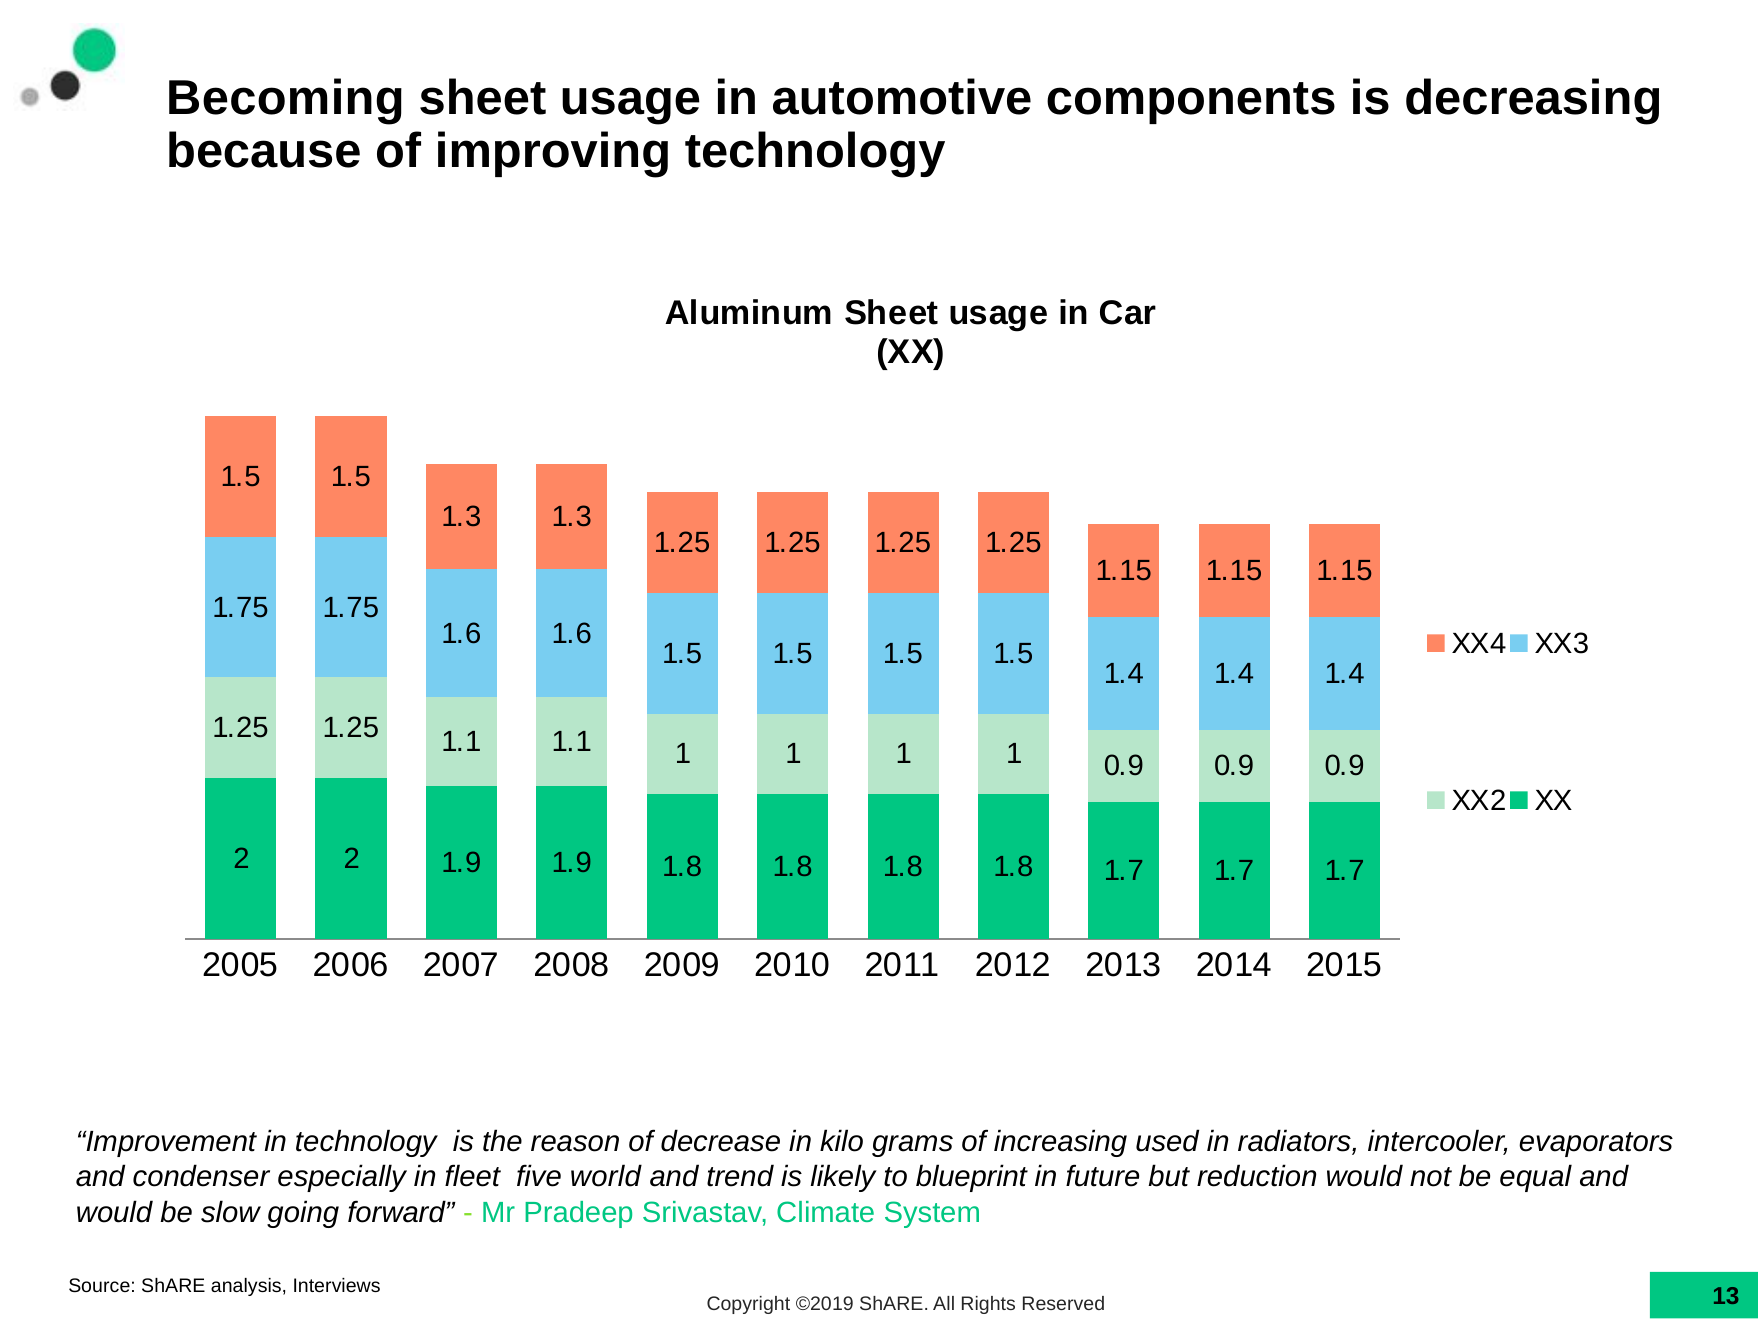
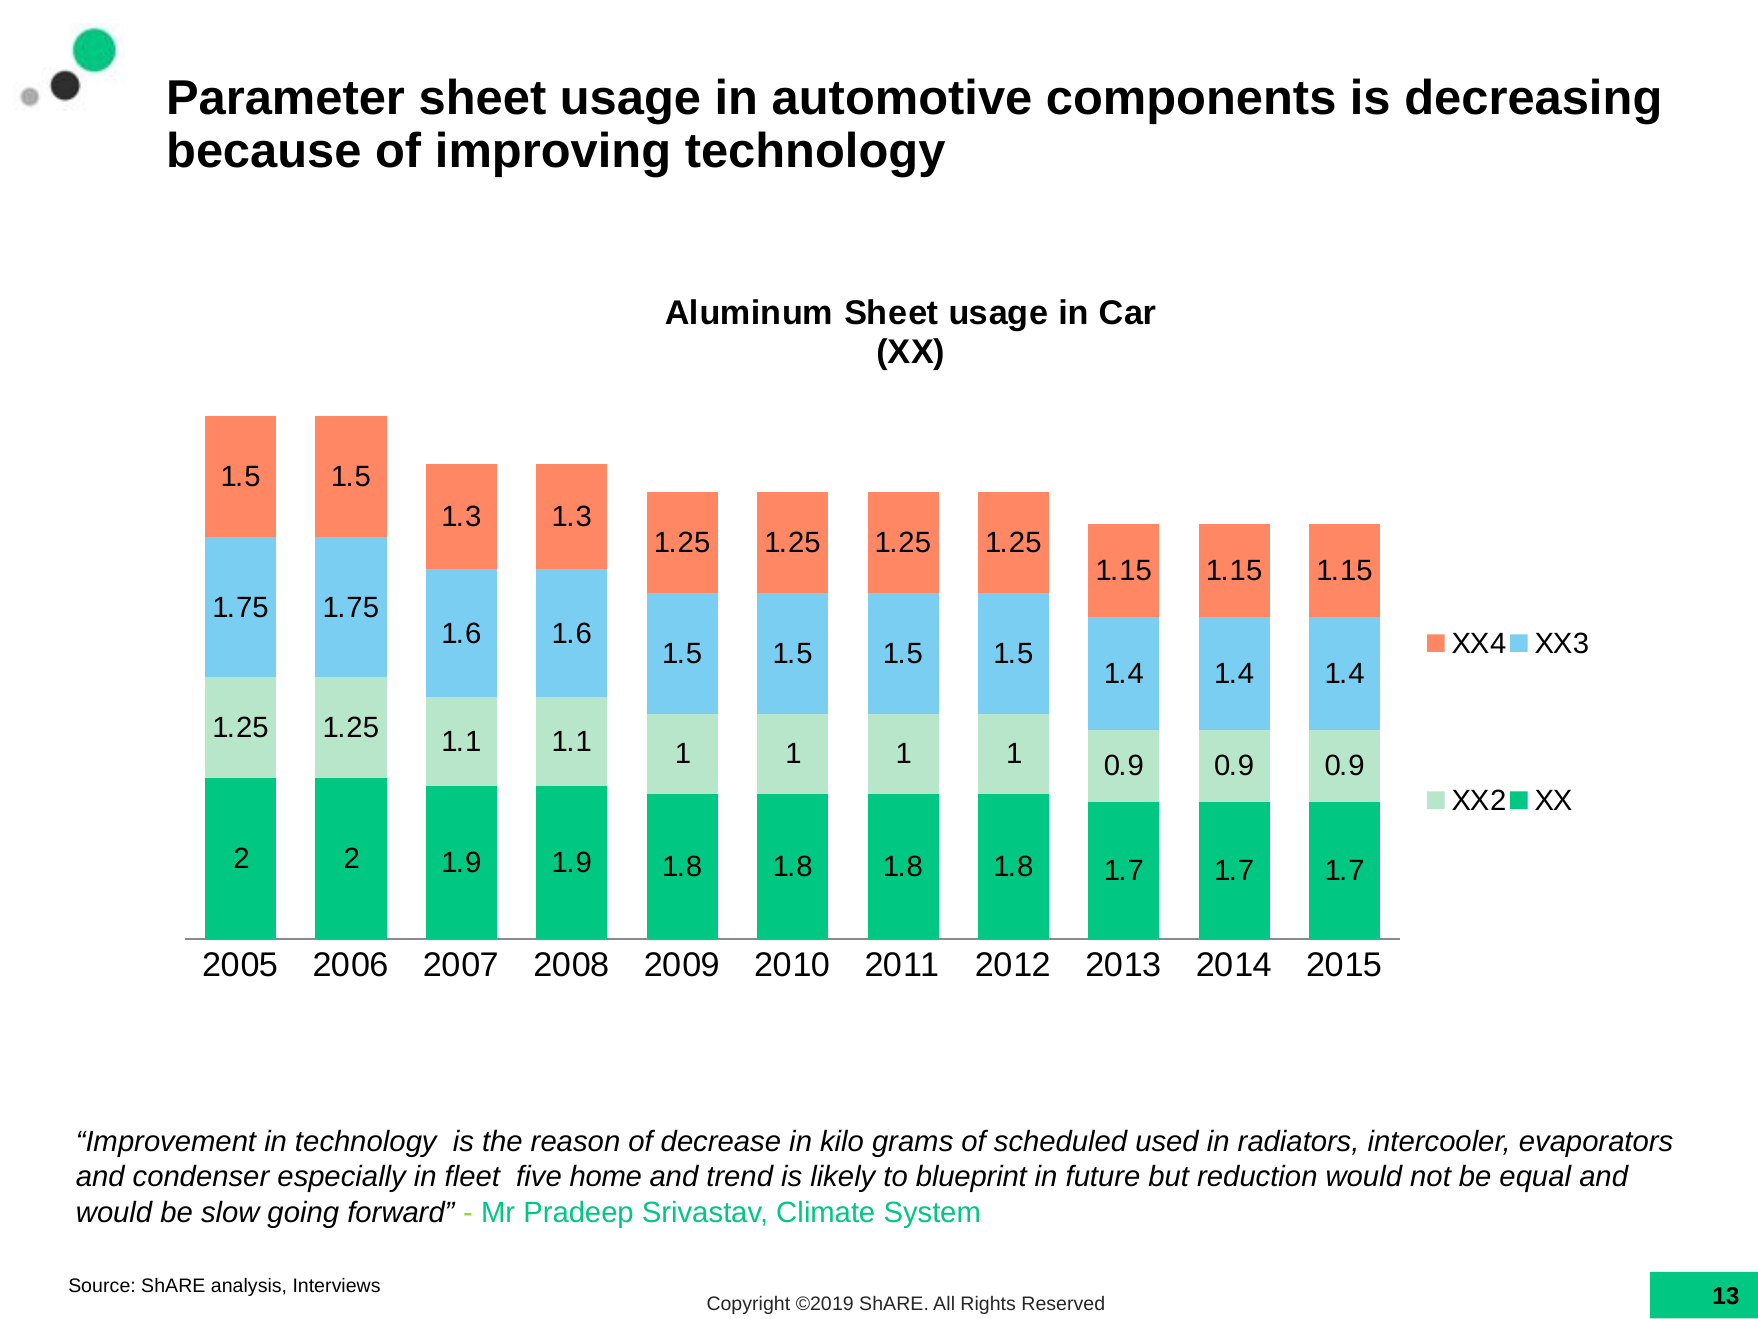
Becoming: Becoming -> Parameter (286, 99)
increasing: increasing -> scheduled (1061, 1142)
world: world -> home (606, 1177)
